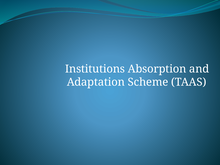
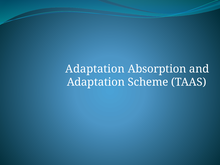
Institutions: Institutions -> Adaptation (95, 69)
